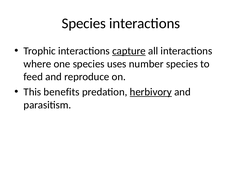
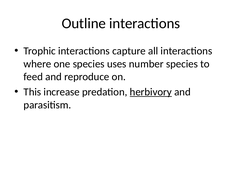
Species: Species -> Outline (84, 23)
capture underline: present -> none (129, 51)
benefits: benefits -> increase (62, 92)
